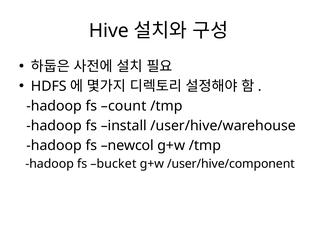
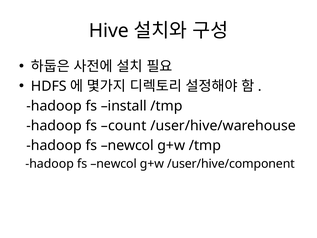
count: count -> install (124, 106)
install: install -> count (124, 126)
bucket: bucket -> newcol (114, 164)
